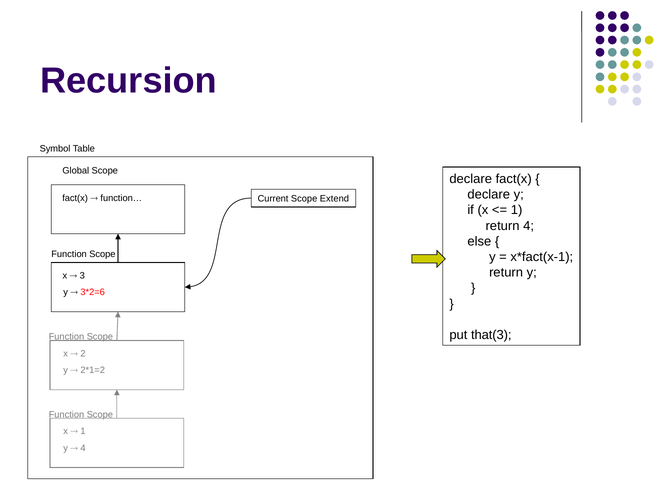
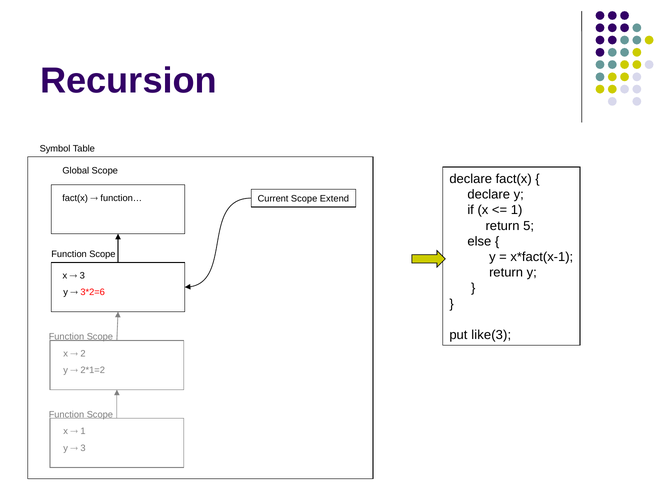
return 4: 4 -> 5 (529, 226)
that(3: that(3 -> like(3 (491, 335)
4: 4 -> 3 (83, 448)
